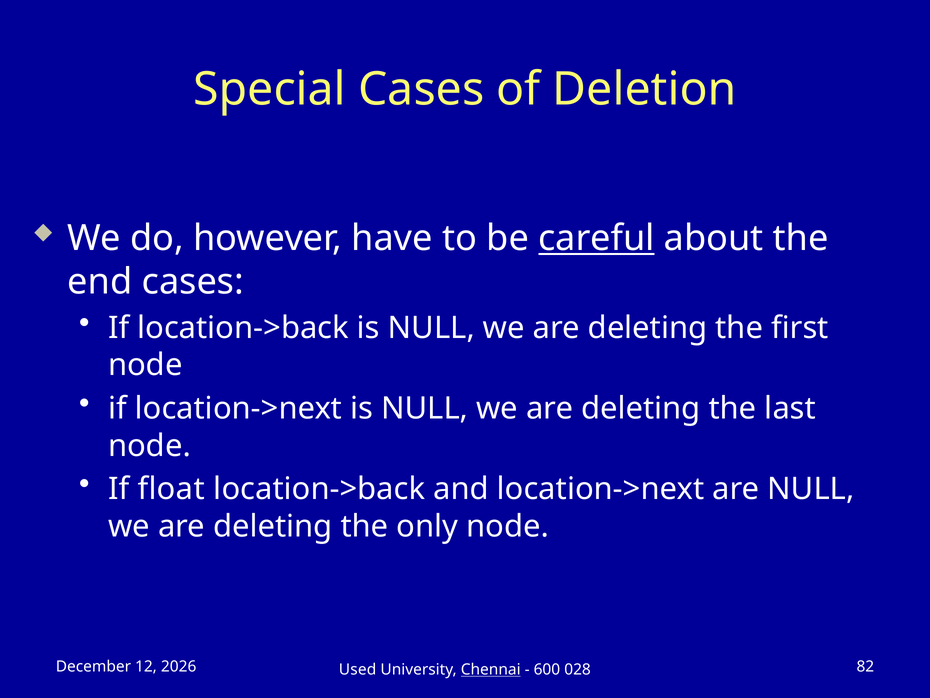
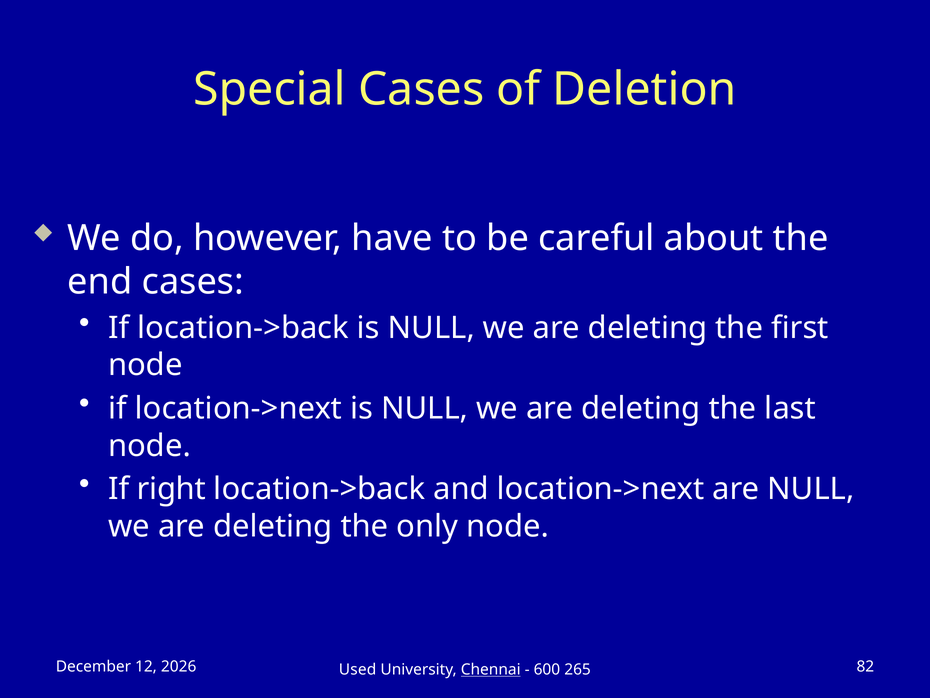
careful underline: present -> none (596, 238)
float: float -> right (171, 489)
028: 028 -> 265 (578, 669)
